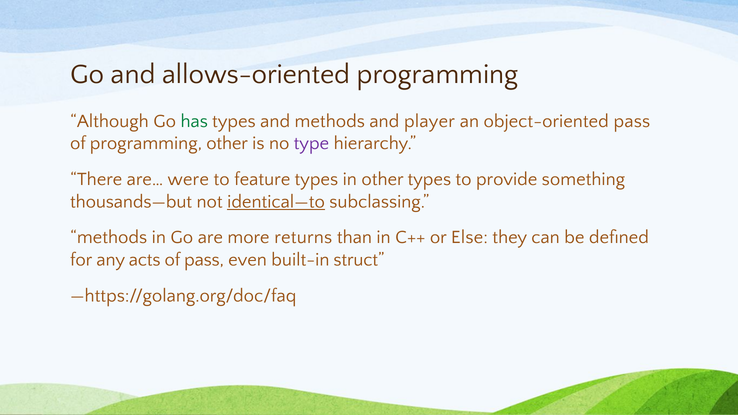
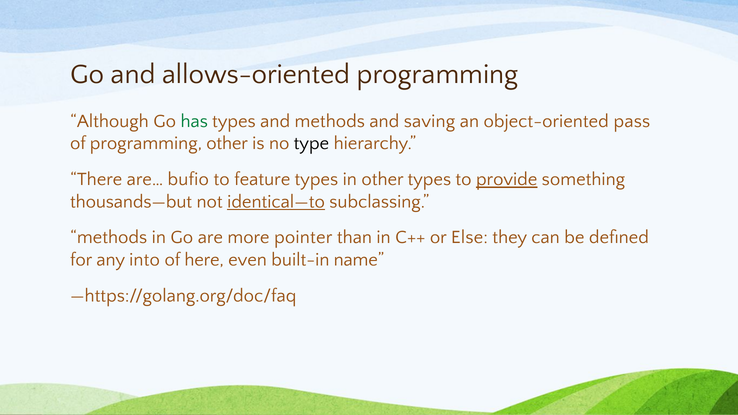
player: player -> saving (429, 121)
type colour: purple -> black (311, 143)
were: were -> bufio (188, 179)
provide underline: none -> present (507, 179)
returns: returns -> pointer (303, 237)
acts: acts -> into (145, 260)
of pass: pass -> here (204, 260)
struct: struct -> name (359, 260)
